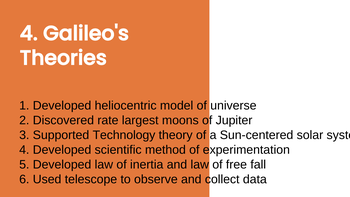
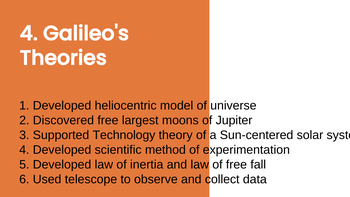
Discovered rate: rate -> free (108, 120)
